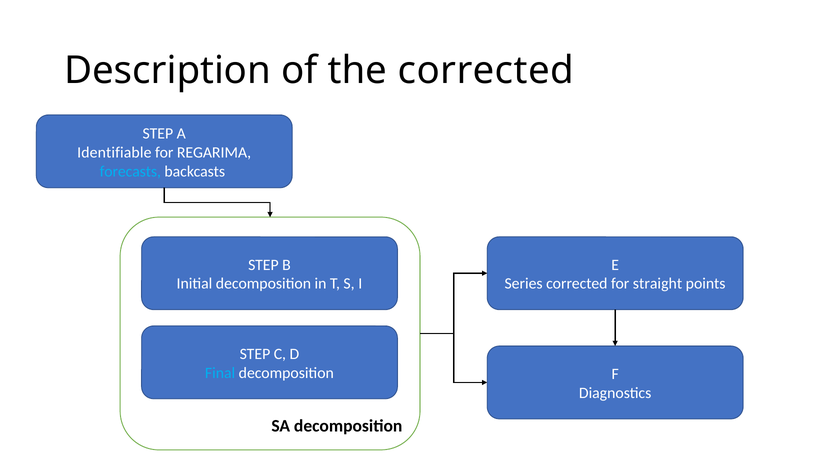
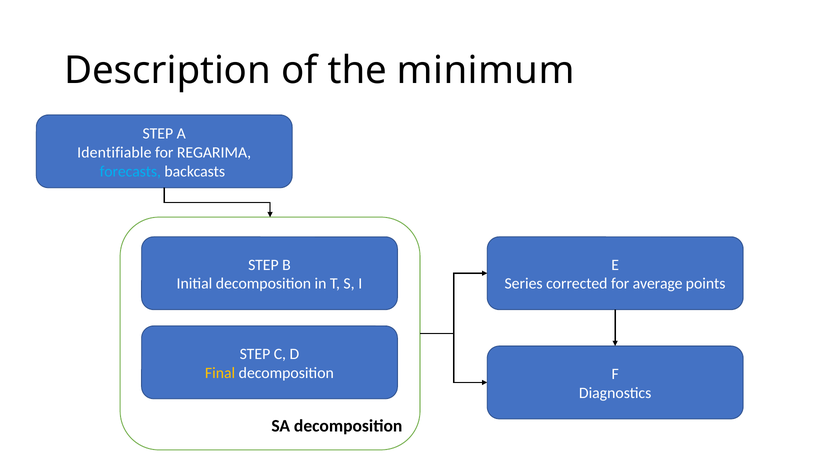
the corrected: corrected -> minimum (486, 71)
straight: straight -> average (658, 283)
Final colour: light blue -> yellow (220, 373)
